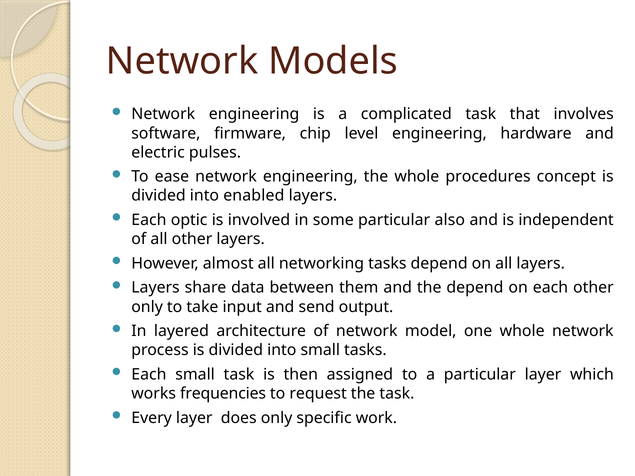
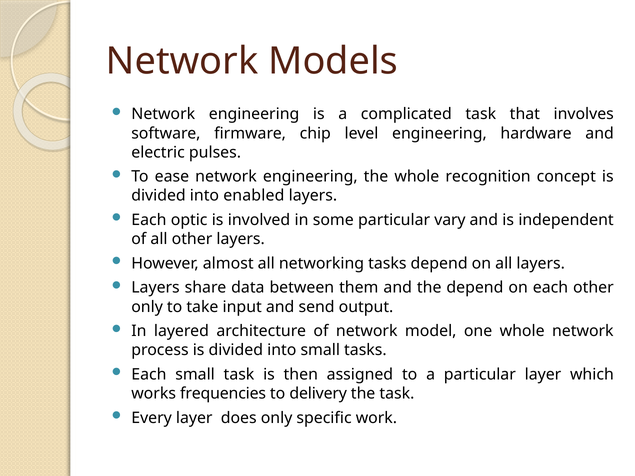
procedures: procedures -> recognition (488, 177)
also: also -> vary (450, 220)
request: request -> delivery (318, 394)
